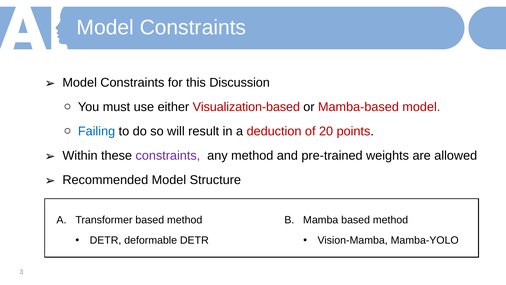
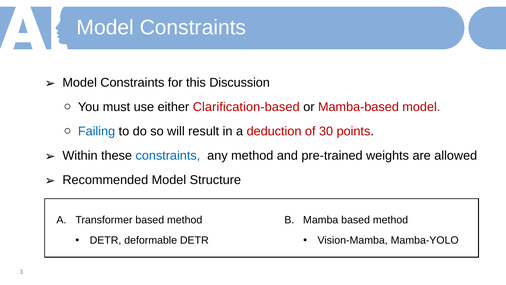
Visualization-based: Visualization-based -> Clarification-based (246, 107)
20: 20 -> 30 (326, 131)
constraints colour: purple -> blue (168, 155)
